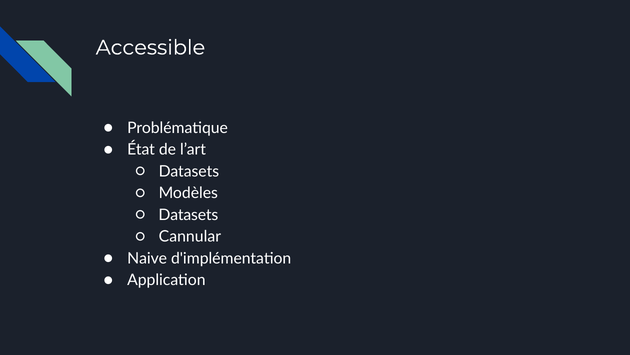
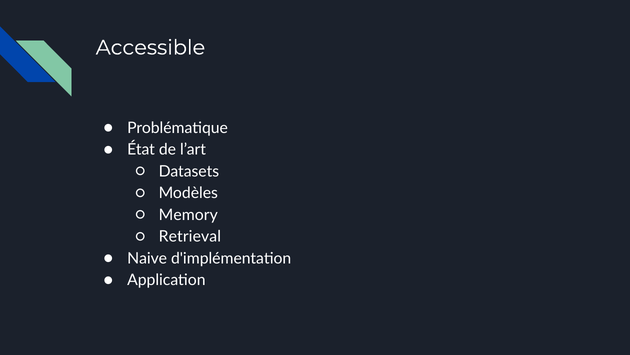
Datasets: Datasets -> Memory (188, 215)
Cannular: Cannular -> Retrieval (190, 236)
